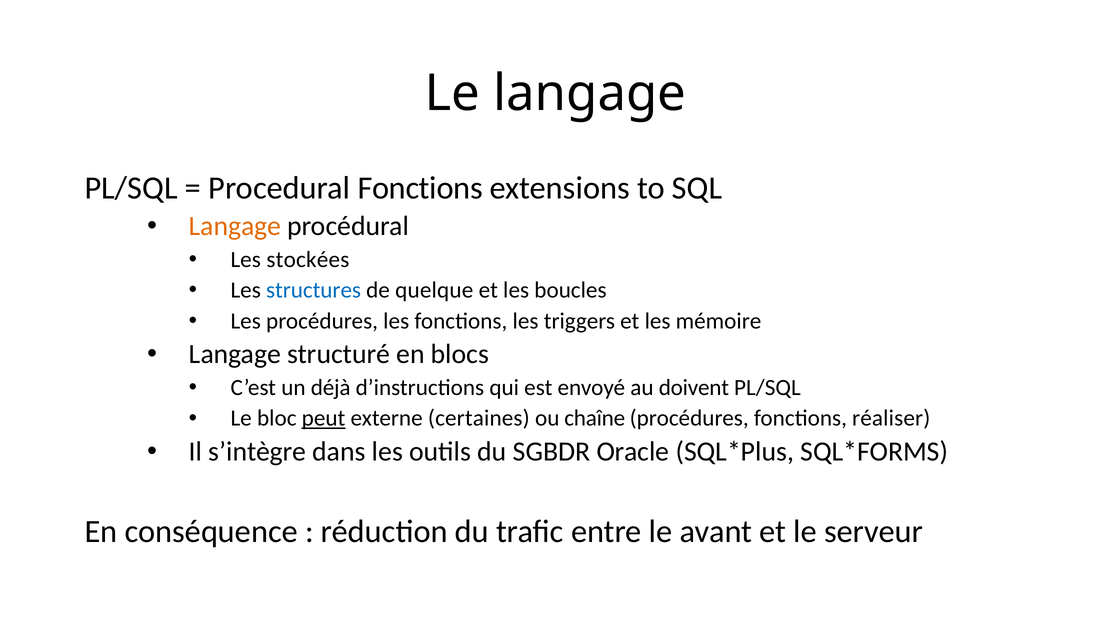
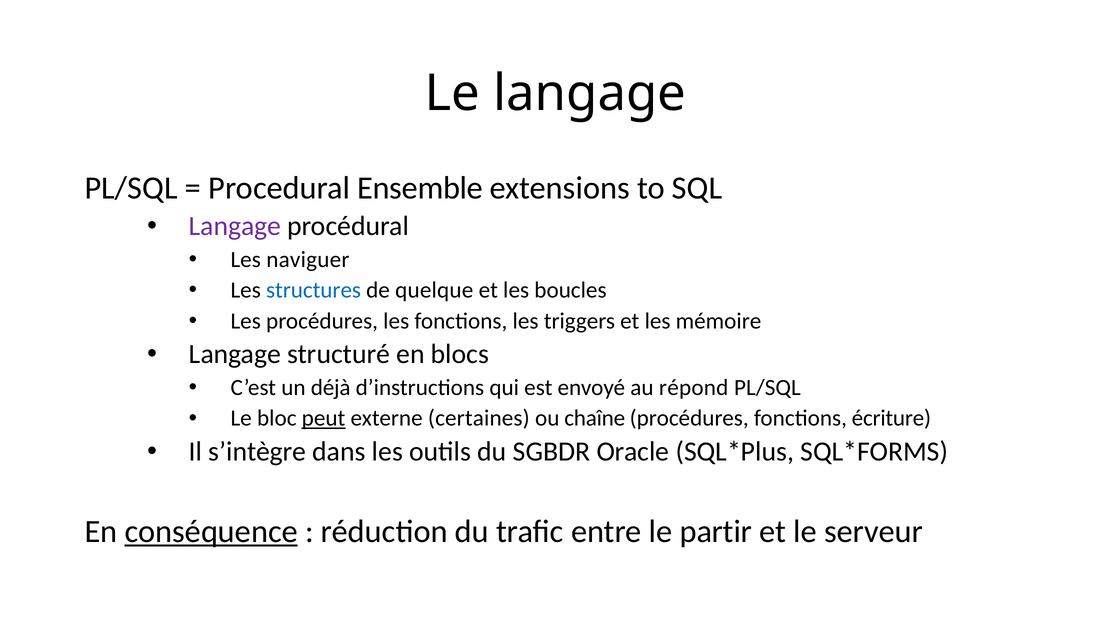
Procedural Fonctions: Fonctions -> Ensemble (420, 188)
Langage colour: orange -> purple (235, 226)
stockées: stockées -> naviguer (308, 259)
doivent: doivent -> répond (694, 387)
réaliser: réaliser -> écriture (891, 418)
conséquence underline: none -> present (211, 531)
avant: avant -> partir (716, 531)
